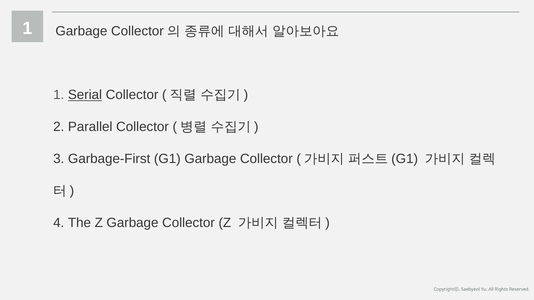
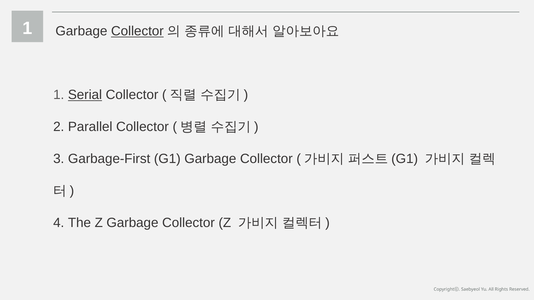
Collector underline: none -> present (137, 31)
